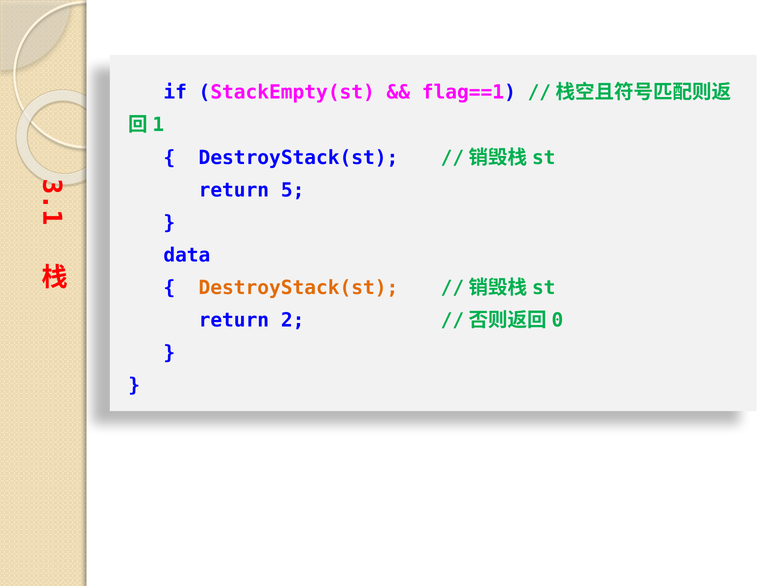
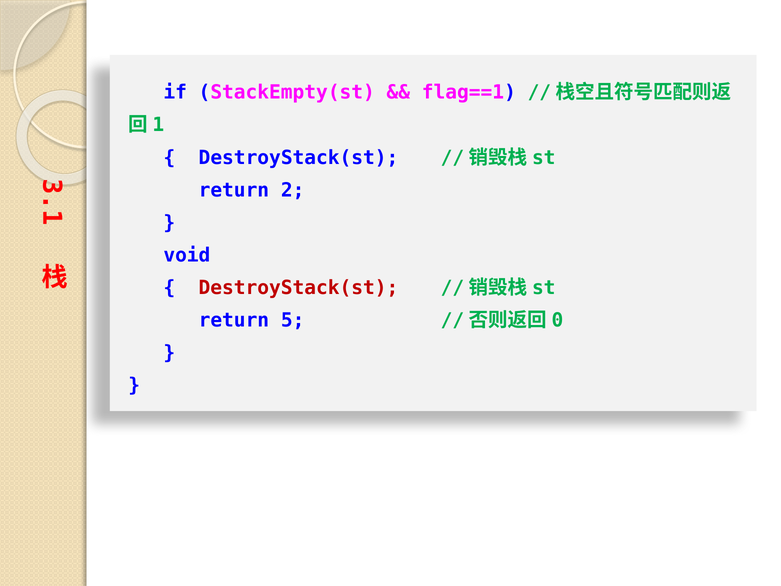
5: 5 -> 2 (293, 190)
data: data -> void (187, 255)
DestroyStack(st colour: orange -> red (298, 288)
2: 2 -> 5 (293, 320)
